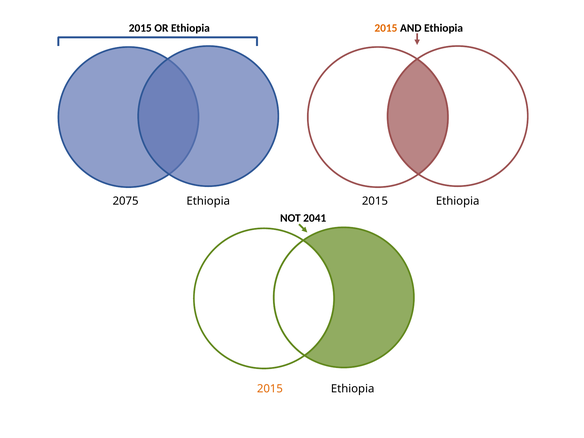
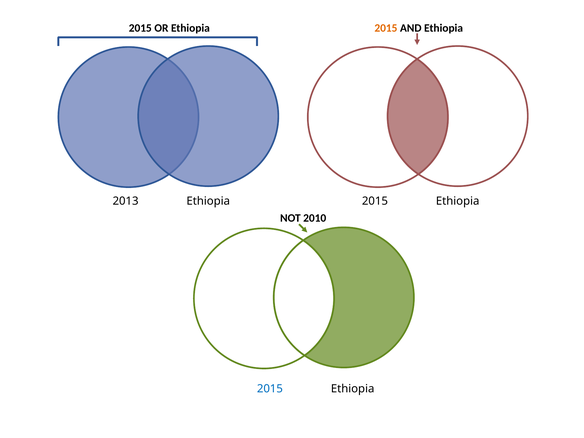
2075: 2075 -> 2013 (126, 201)
2041: 2041 -> 2010 (315, 218)
2015 colour: orange -> blue (270, 389)
